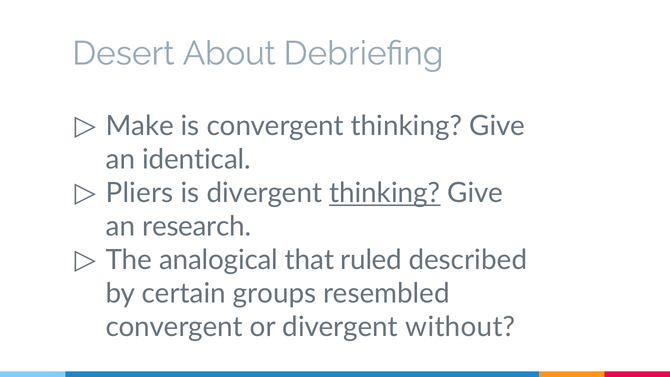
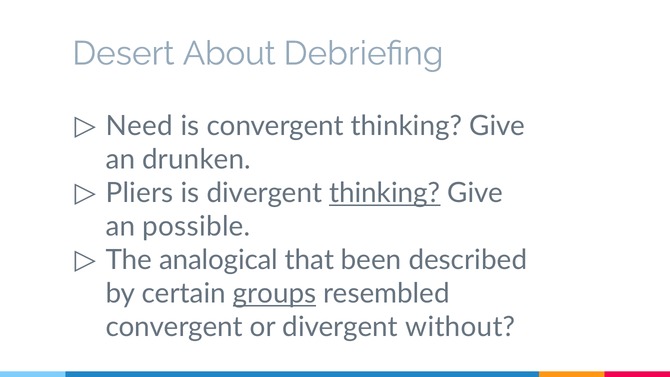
Make: Make -> Need (140, 126)
identical: identical -> drunken (197, 160)
research: research -> possible (196, 227)
ruled: ruled -> been (371, 260)
groups underline: none -> present (275, 294)
